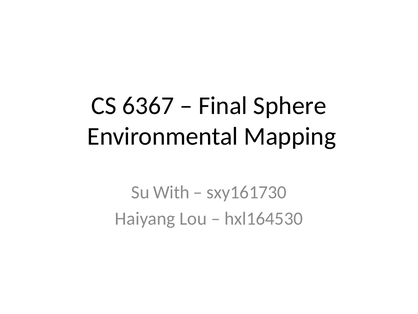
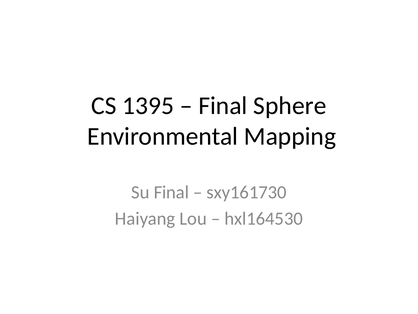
6367: 6367 -> 1395 (148, 105)
Su With: With -> Final (171, 192)
